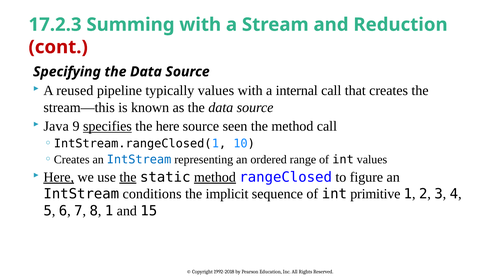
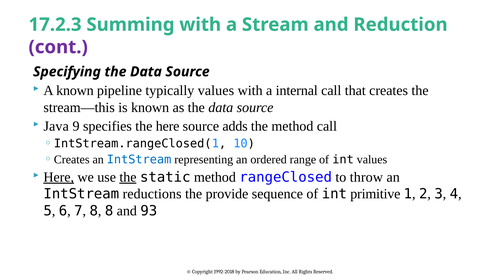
cont colour: red -> purple (58, 47)
A reused: reused -> known (75, 90)
specifies underline: present -> none (107, 126)
seen: seen -> adds (235, 126)
method underline: present -> none (215, 177)
figure: figure -> throw (366, 177)
conditions: conditions -> reductions (152, 194)
implicit: implicit -> provide (227, 194)
8 1: 1 -> 8 (109, 210)
15: 15 -> 93 (149, 210)
